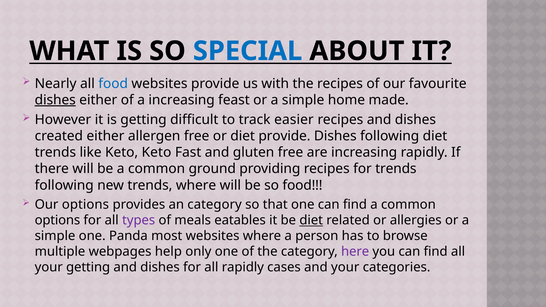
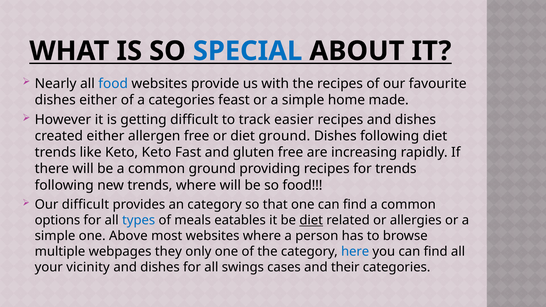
dishes underline: present -> none (55, 100)
a increasing: increasing -> categories (182, 100)
diet provide: provide -> ground (284, 136)
Our options: options -> difficult (85, 205)
types colour: purple -> blue (139, 220)
Panda: Panda -> Above (128, 236)
help: help -> they (168, 252)
here colour: purple -> blue (355, 252)
your getting: getting -> vicinity (88, 267)
all rapidly: rapidly -> swings (243, 267)
and your: your -> their (345, 267)
